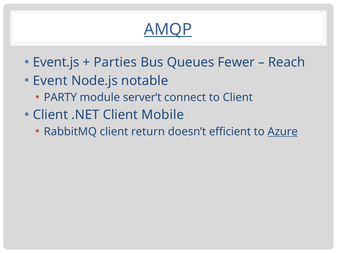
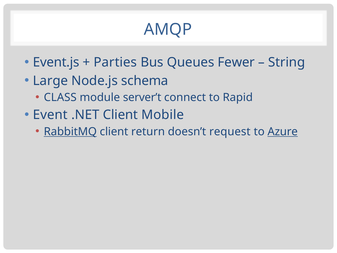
AMQP underline: present -> none (168, 29)
Reach: Reach -> String (287, 62)
Event: Event -> Large (50, 81)
notable: notable -> schema (145, 81)
PARTY: PARTY -> CLASS (60, 97)
to Client: Client -> Rapid (238, 97)
Client: Client -> Event (50, 115)
RabbitMQ underline: none -> present (70, 132)
efficient: efficient -> request (230, 132)
